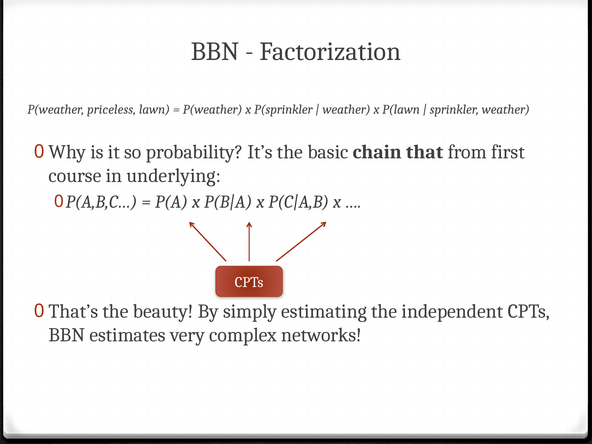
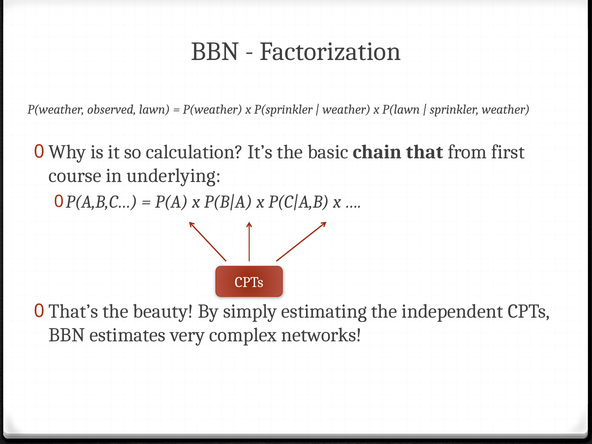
priceless: priceless -> observed (112, 109)
probability: probability -> calculation (194, 152)
